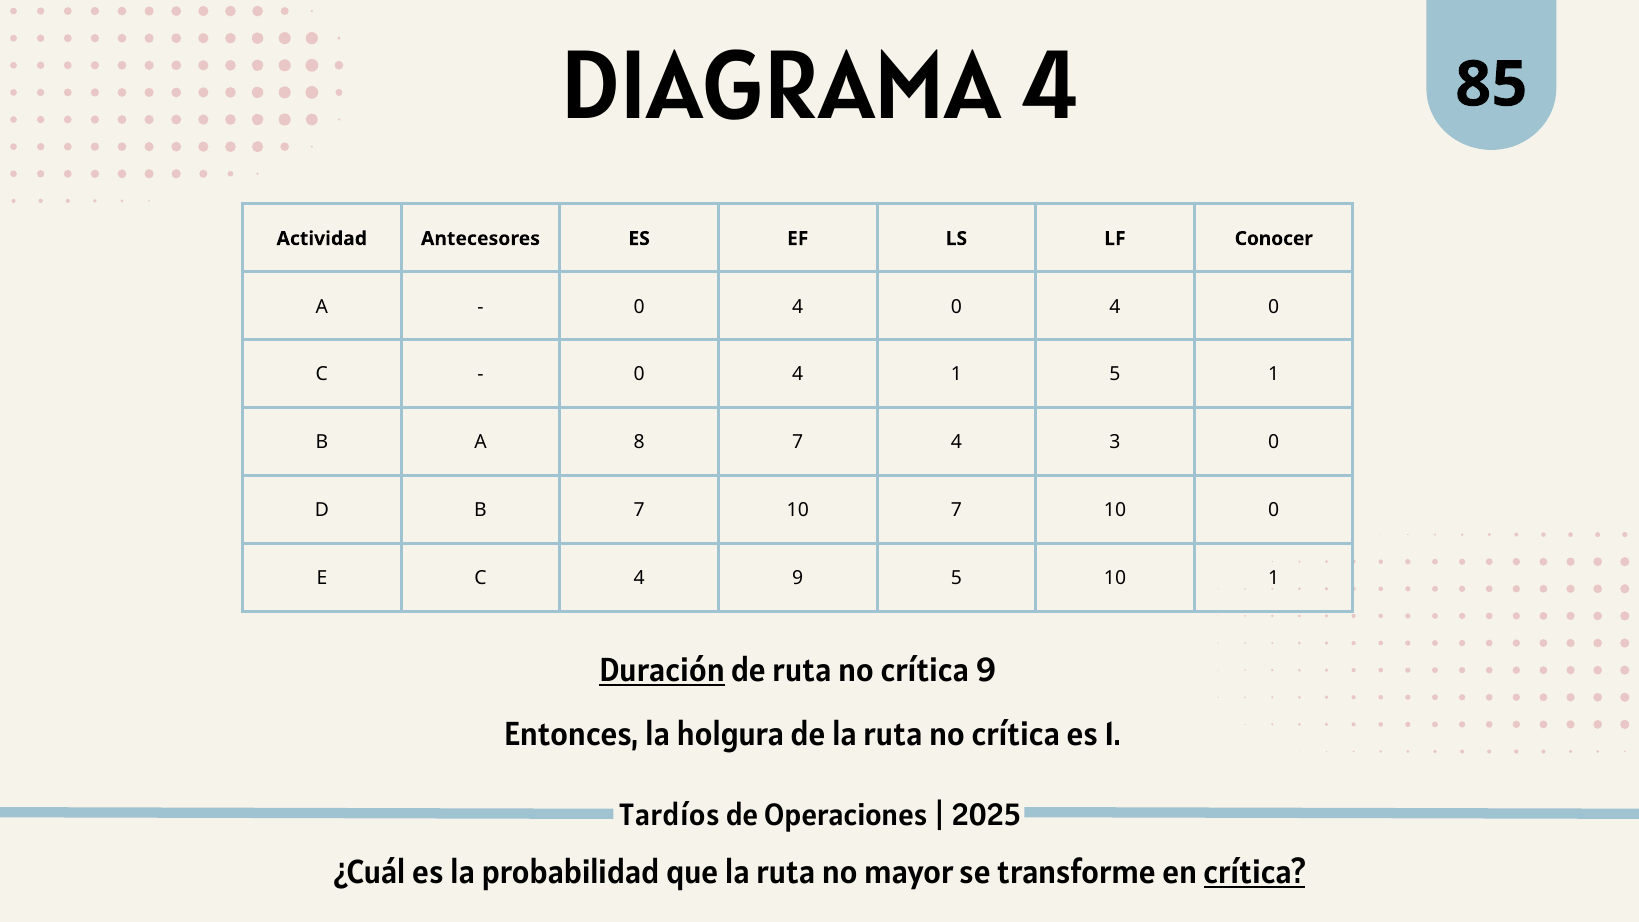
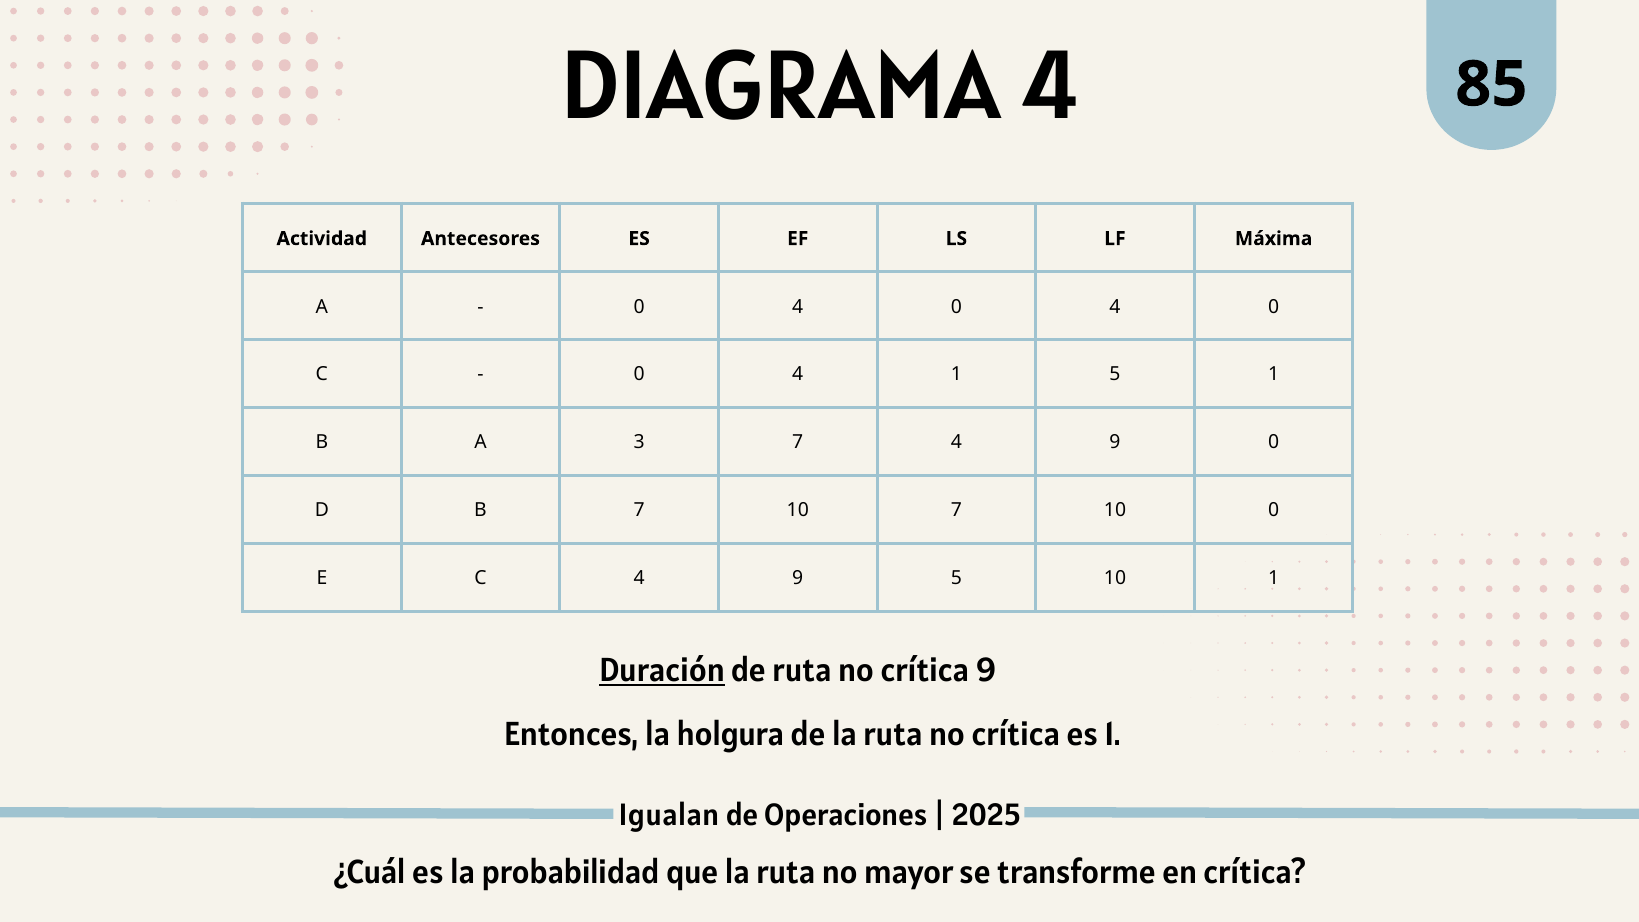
Conocer: Conocer -> Máxima (1274, 239)
8: 8 -> 3 (639, 443)
7 4 3: 3 -> 9 (1115, 443)
Tardíos: Tardíos -> Igualan (669, 815)
crítica underline: present -> none (1254, 873)
